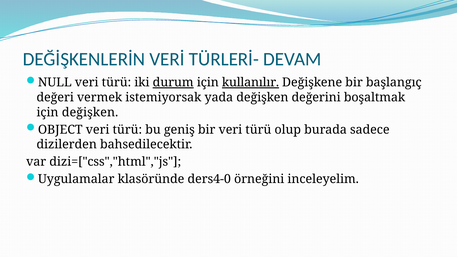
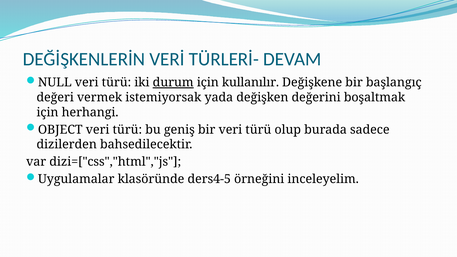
kullanılır underline: present -> none (251, 83)
için değişken: değişken -> herhangi (90, 112)
ders4-0: ders4-0 -> ders4-5 (209, 179)
